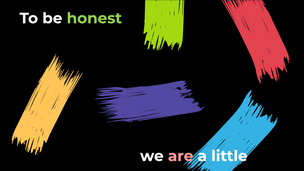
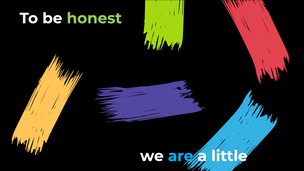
are colour: pink -> light blue (181, 156)
